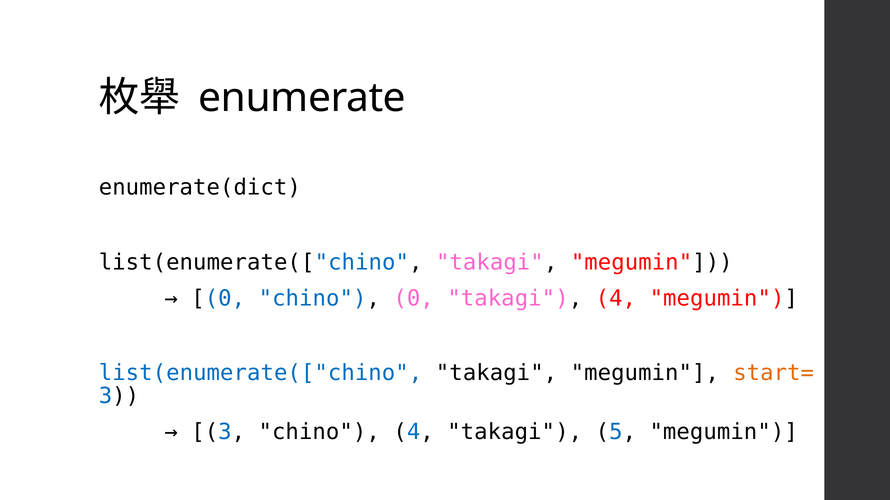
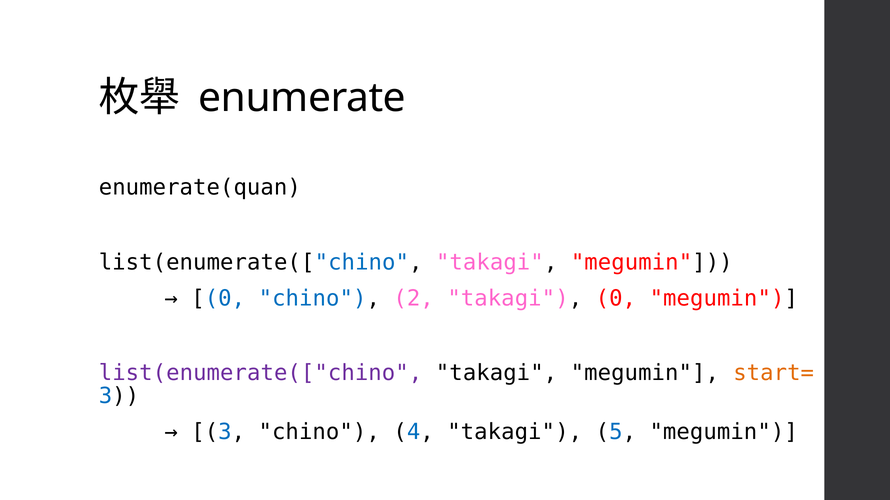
enumerate(dict: enumerate(dict -> enumerate(quan (200, 188)
chino 0: 0 -> 2 (414, 299)
takagi 4: 4 -> 0 (616, 299)
list(enumerate(["chino colour: blue -> purple (260, 374)
